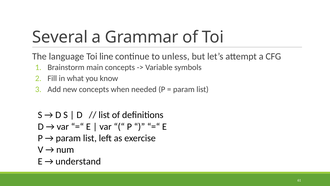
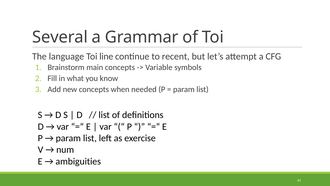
unless: unless -> recent (176, 56)
understand: understand -> ambiguities (78, 161)
